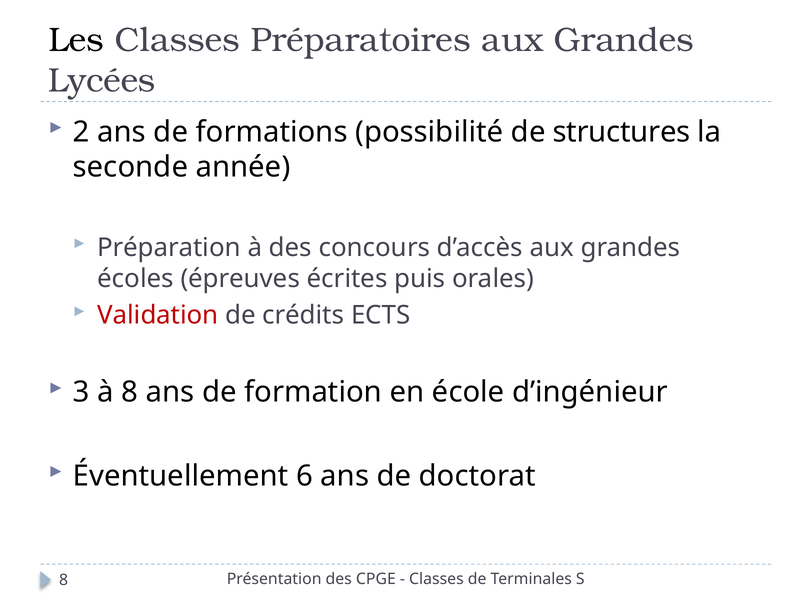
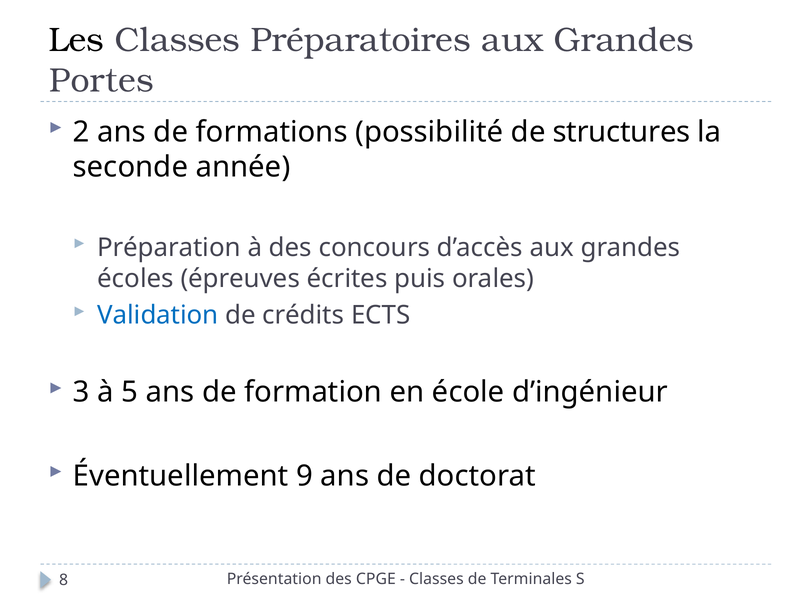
Lycées: Lycées -> Portes (102, 81)
Validation colour: red -> blue (158, 315)
à 8: 8 -> 5 (130, 392)
6: 6 -> 9 (304, 476)
